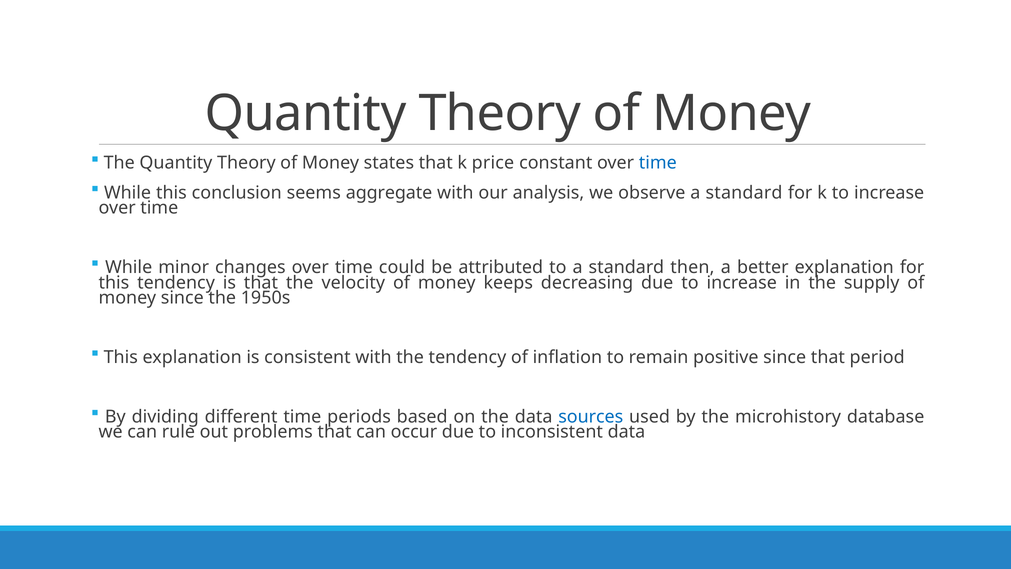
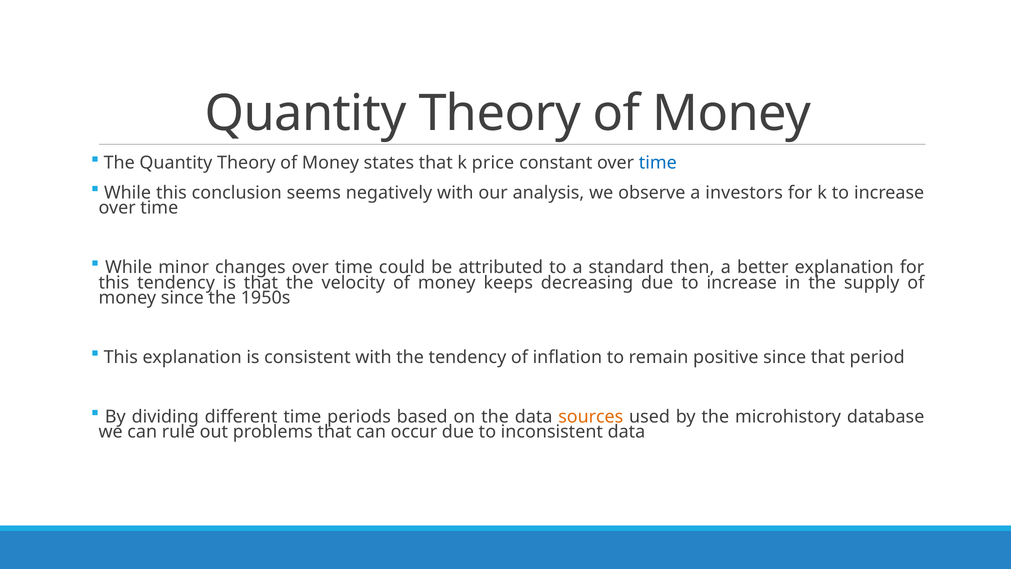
aggregate: aggregate -> negatively (389, 193)
observe a standard: standard -> investors (744, 193)
sources colour: blue -> orange (591, 417)
